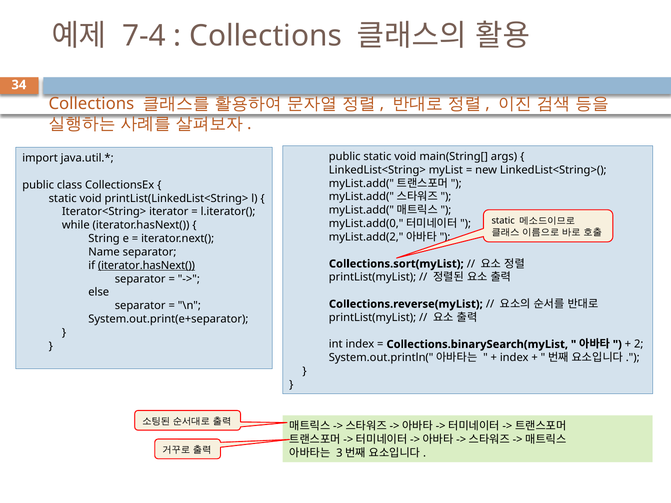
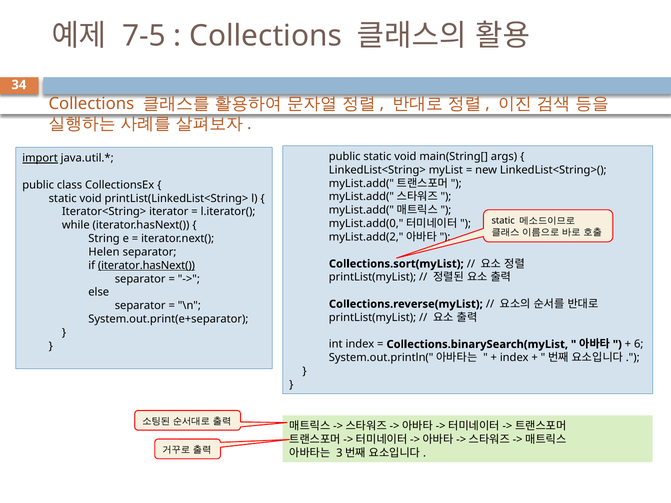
7-4: 7-4 -> 7-5 (144, 36)
import underline: none -> present (40, 158)
Name: Name -> Helen (104, 252)
2: 2 -> 6 (639, 344)
